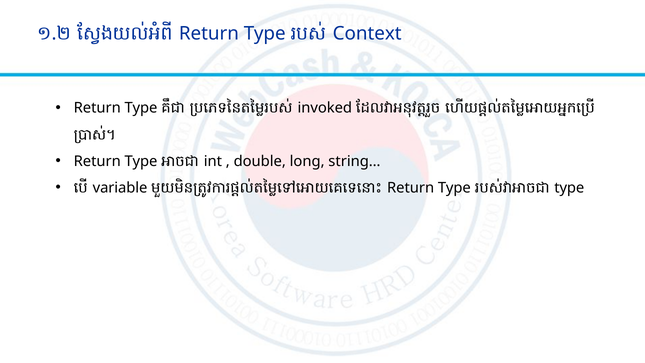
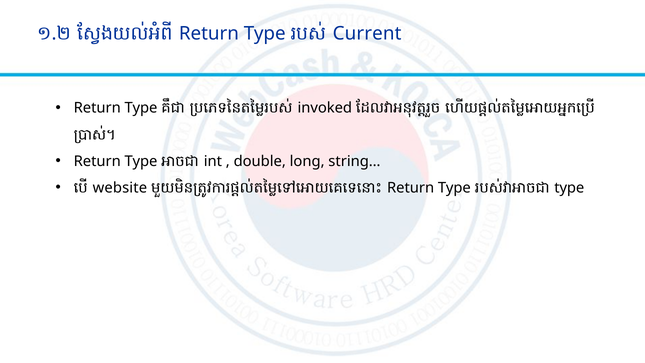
Context: Context -> Current (367, 33)
variable: variable -> website (120, 188)
